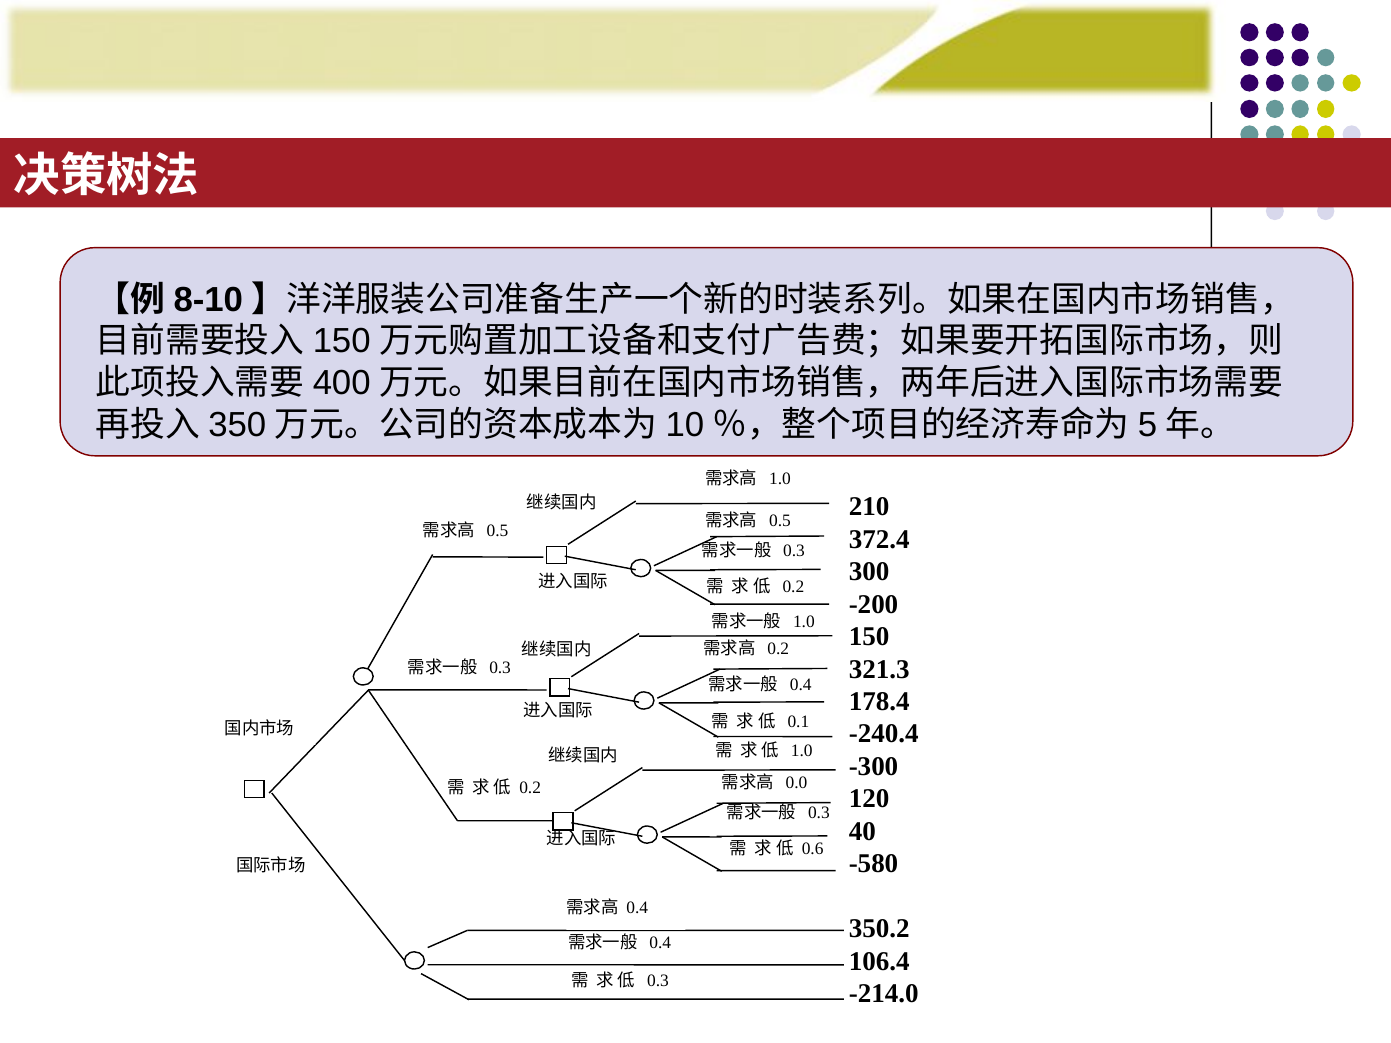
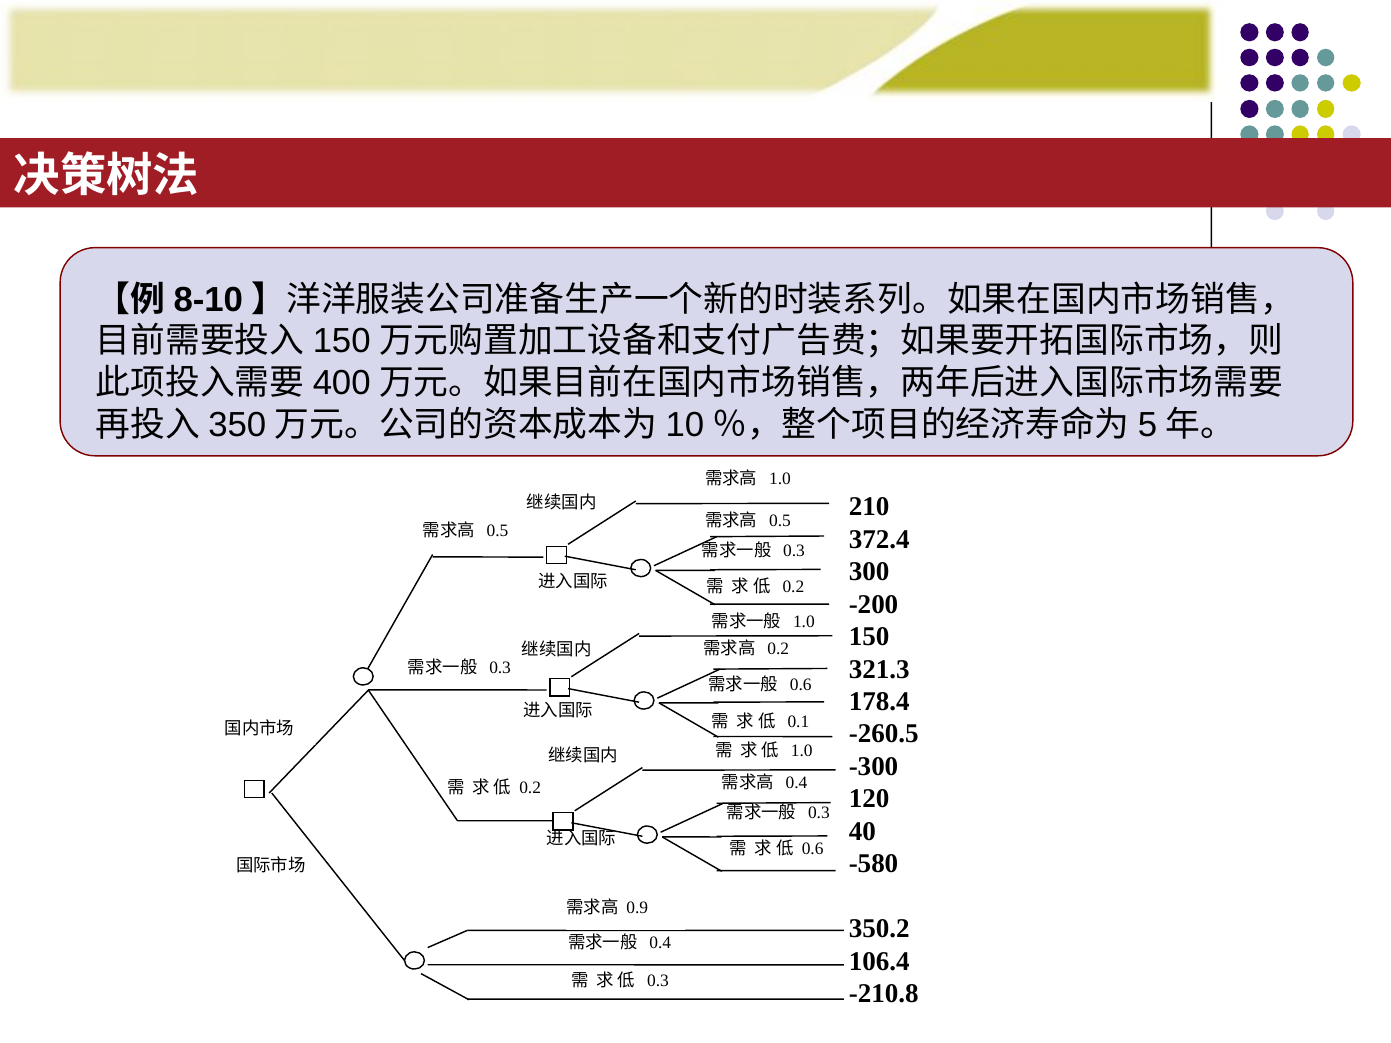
0.4: 0.4 -> 0.6 (801, 685)
-240.4: -240.4 -> -260.5 (884, 734)
0.0: 0.0 -> 0.4 (796, 783)
0.4: 0.4 -> 0.9 (637, 908)
-214.0: -214.0 -> -210.8 (884, 994)
